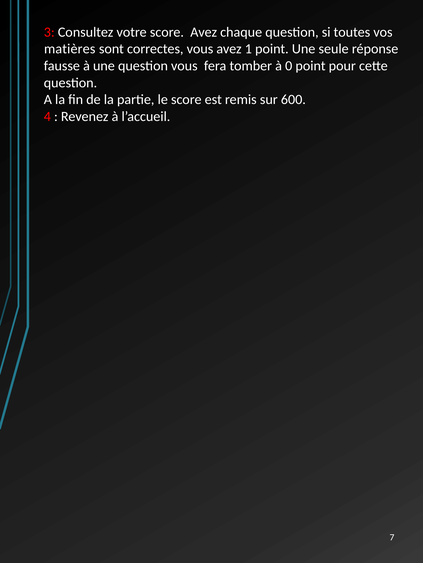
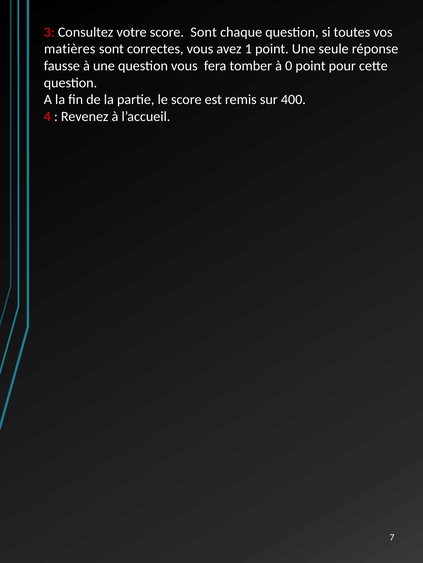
score Avez: Avez -> Sont (204, 32)
600: 600 -> 400 (293, 100)
